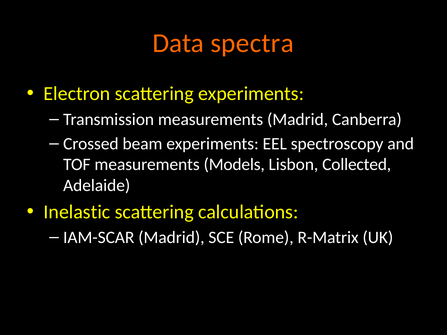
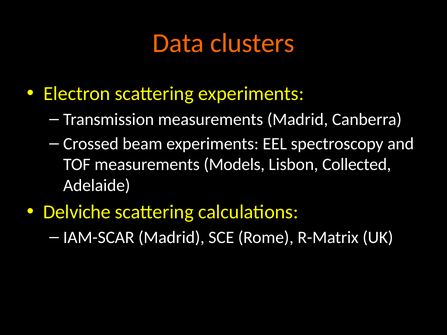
spectra: spectra -> clusters (252, 43)
Inelastic: Inelastic -> Delviche (77, 212)
